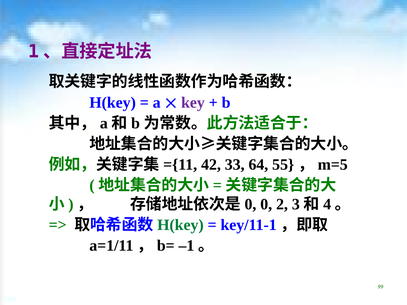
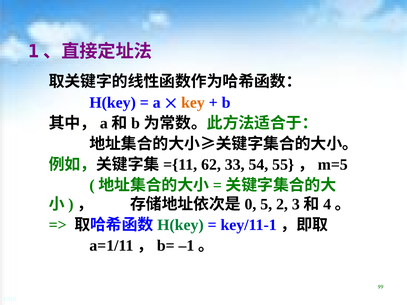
key colour: purple -> orange (193, 103)
42: 42 -> 62 (211, 165)
64: 64 -> 54 (258, 165)
0: 0 -> 5 (266, 204)
